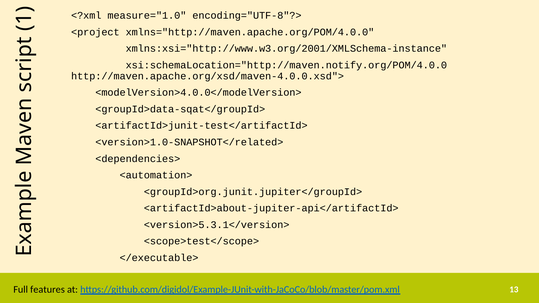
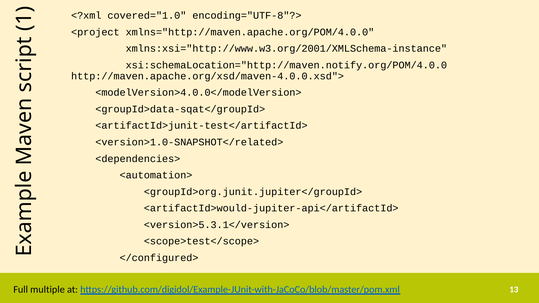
measure="1.0: measure="1.0 -> covered="1.0 (147, 16)
<artifactId>about-jupiter-api</artifactId>: <artifactId>about-jupiter-api</artifactId> -> <artifactId>would-jupiter-api</artifactId> (271, 208)
</executable>: </executable> -> </configured> (159, 258)
features: features -> multiple (47, 290)
